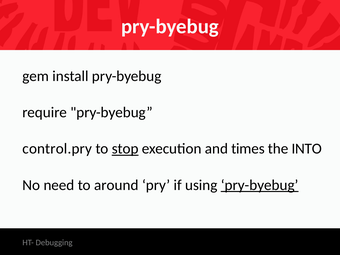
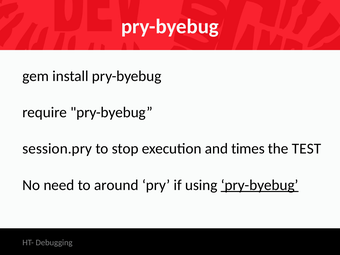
control.pry: control.pry -> session.pry (57, 149)
stop underline: present -> none (125, 149)
INTO: INTO -> TEST (307, 149)
